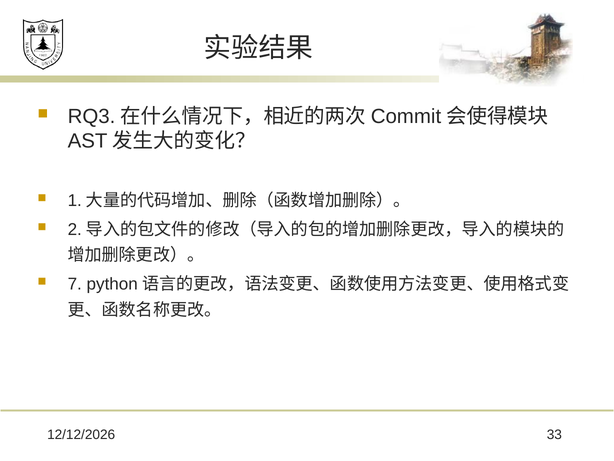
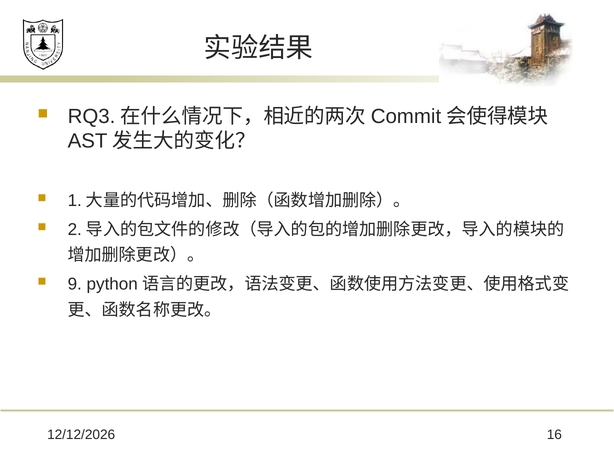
7: 7 -> 9 (75, 284)
33: 33 -> 16 (554, 434)
